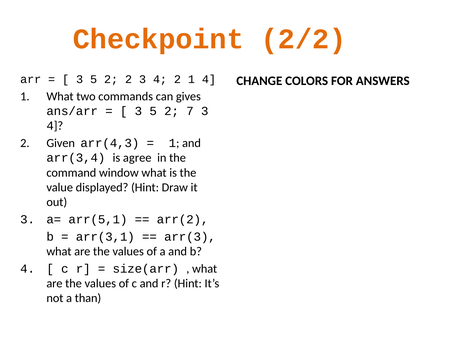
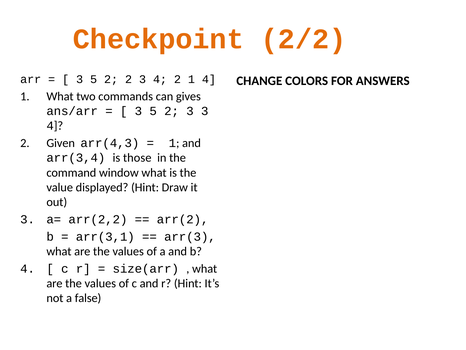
5 2 7: 7 -> 3 (190, 111)
agree: agree -> those (137, 158)
arr(5,1: arr(5,1 -> arr(2,2 (98, 219)
a than: than -> false (88, 298)
